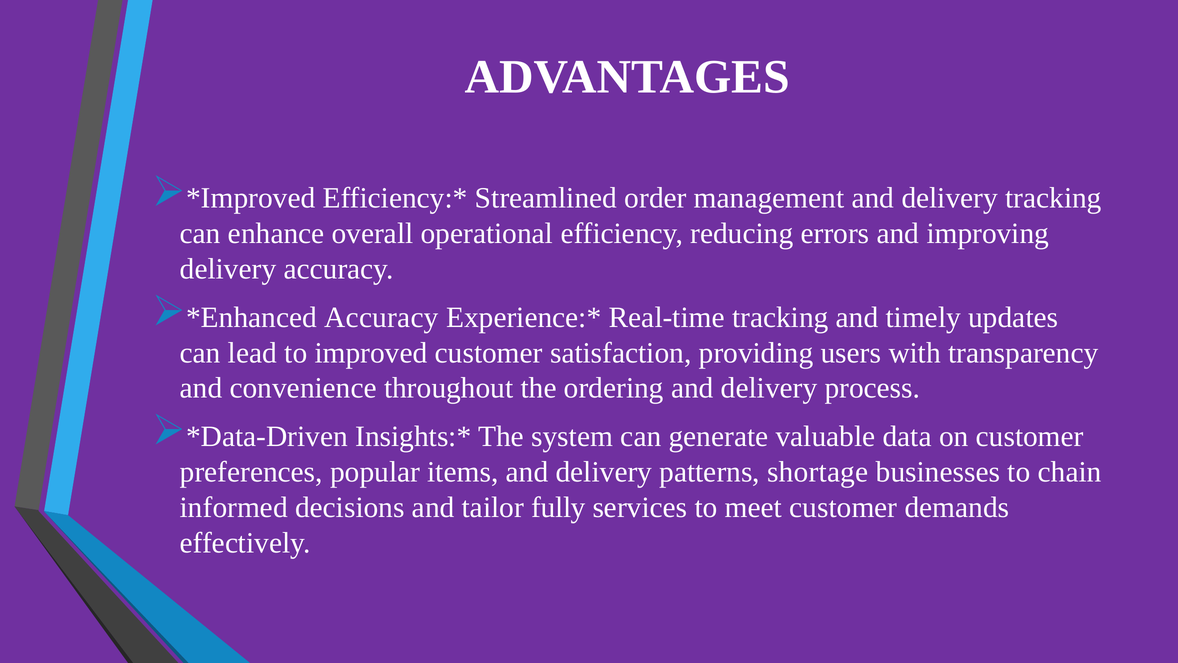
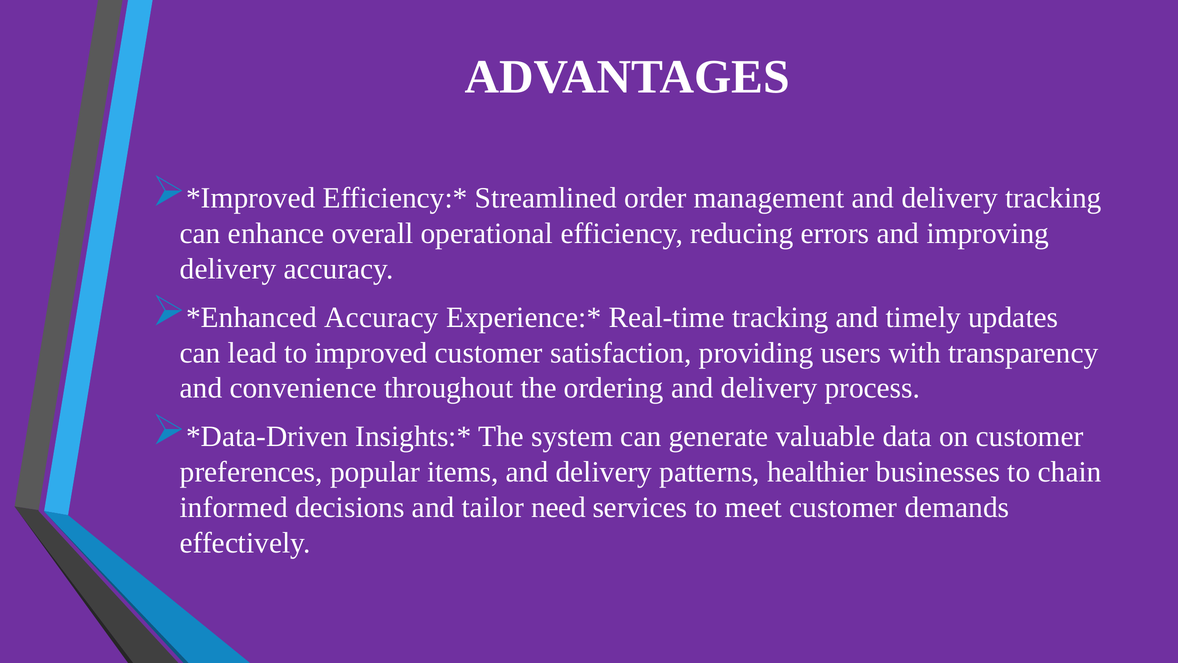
shortage: shortage -> healthier (818, 472)
fully: fully -> need (558, 507)
